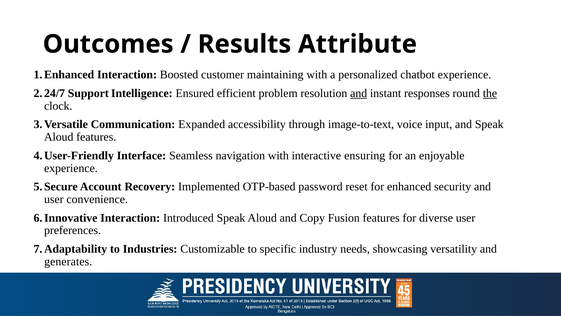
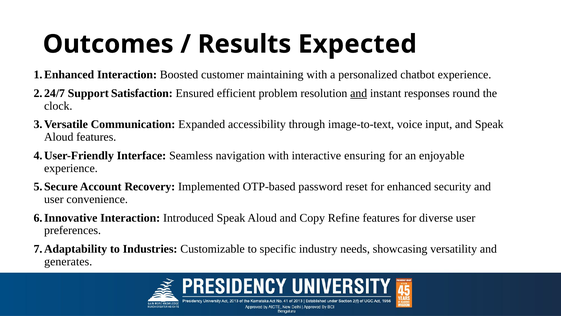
Attribute: Attribute -> Expected (357, 44)
Intelligence: Intelligence -> Satisfaction (142, 93)
the underline: present -> none (490, 93)
Fusion: Fusion -> Refine (344, 218)
